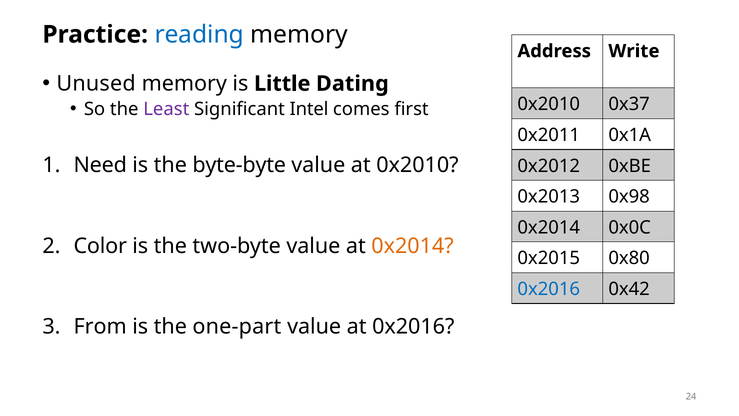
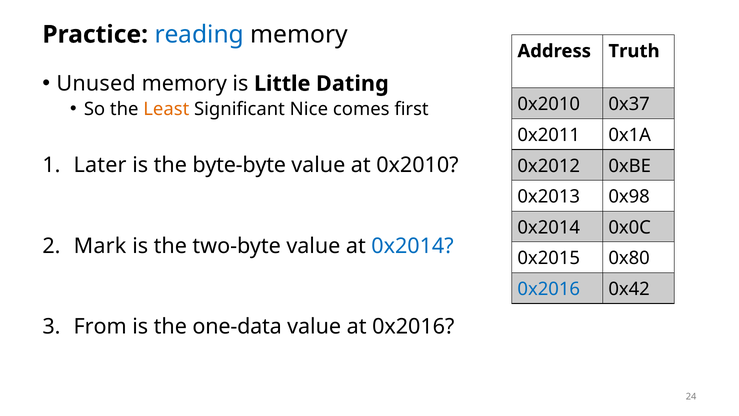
Write: Write -> Truth (634, 51)
Least colour: purple -> orange (166, 109)
Intel: Intel -> Nice (309, 109)
Need: Need -> Later (100, 165)
Color: Color -> Mark (100, 246)
0x2014 colour: orange -> blue (412, 246)
one-part: one-part -> one-data (237, 326)
